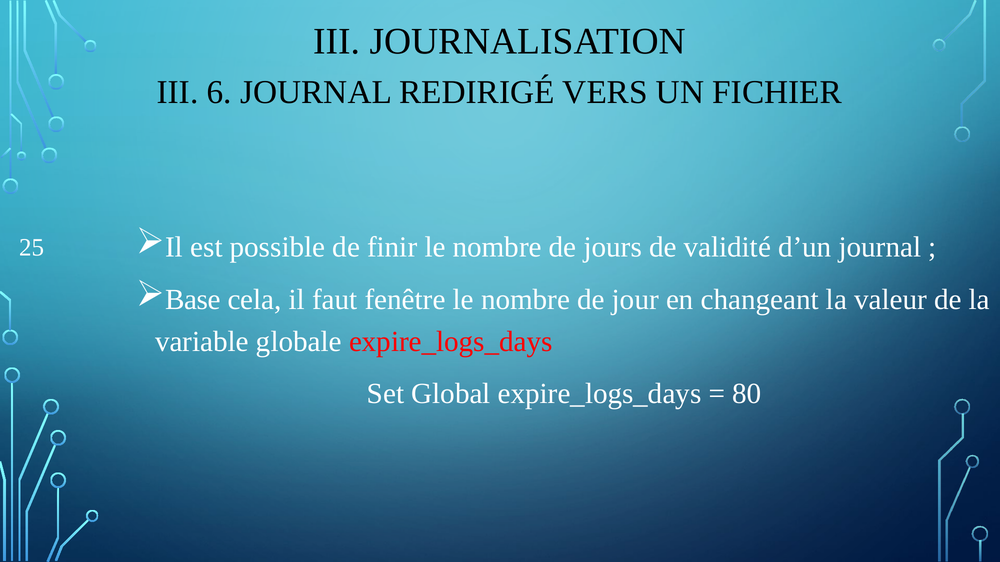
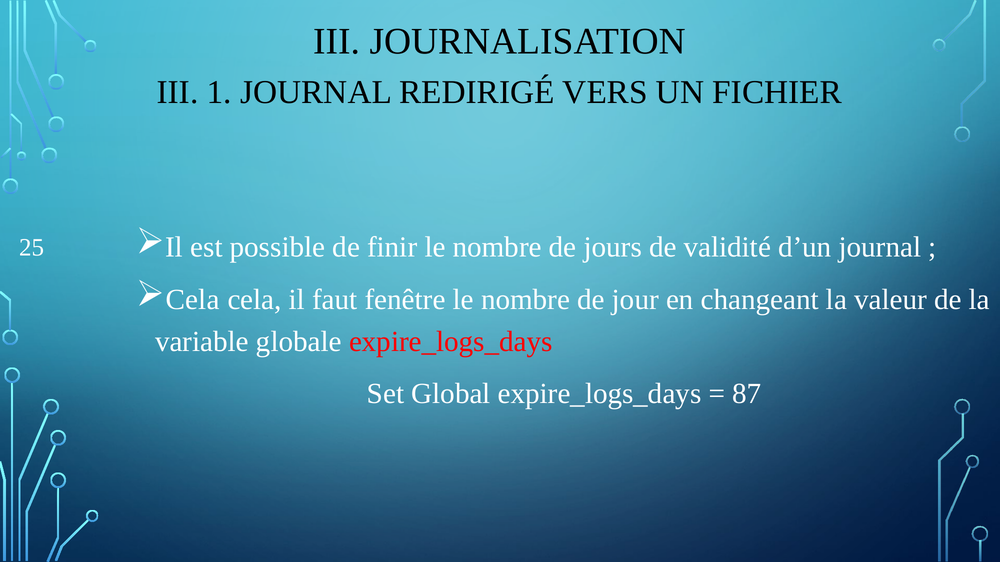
6: 6 -> 1 (219, 92)
Base: Base -> Cela (193, 300)
80: 80 -> 87 (747, 394)
